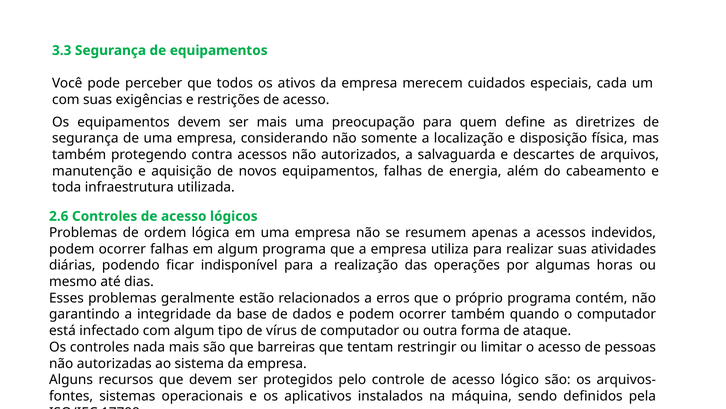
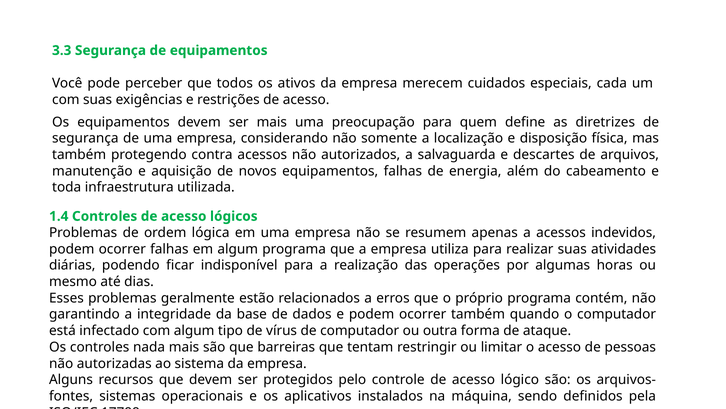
2.6: 2.6 -> 1.4 (59, 216)
